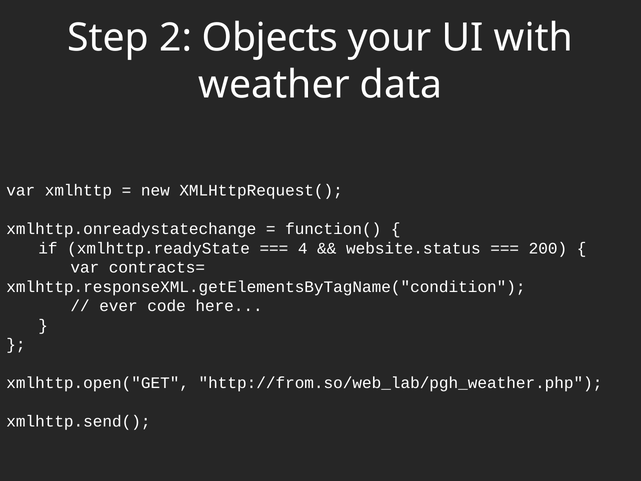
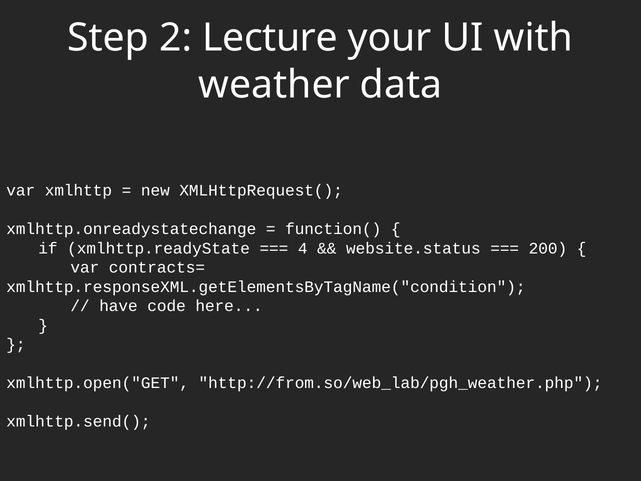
Objects: Objects -> Lecture (270, 38)
ever: ever -> have (118, 306)
